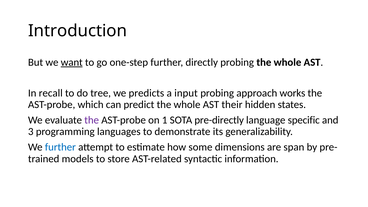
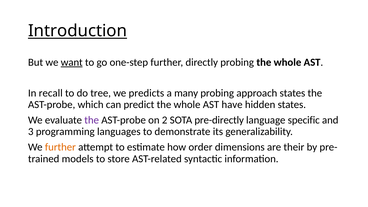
Introduction underline: none -> present (78, 31)
input: input -> many (186, 93)
approach works: works -> states (292, 93)
their: their -> have (232, 105)
1: 1 -> 2 (165, 120)
further colour: blue -> orange (60, 147)
some: some -> order (201, 147)
span: span -> their (294, 147)
